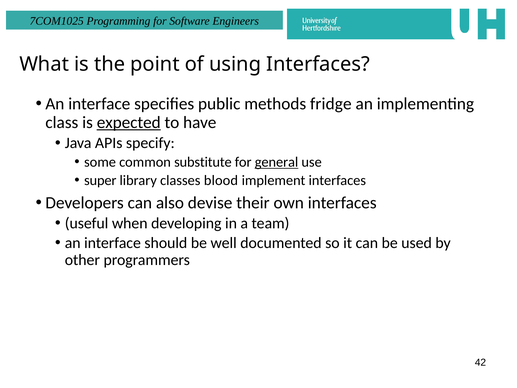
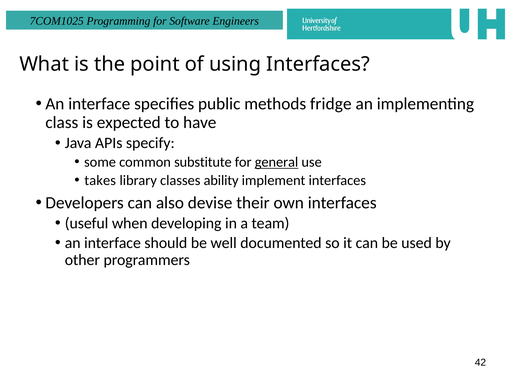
expected underline: present -> none (129, 122)
super: super -> takes (100, 180)
blood: blood -> ability (221, 180)
